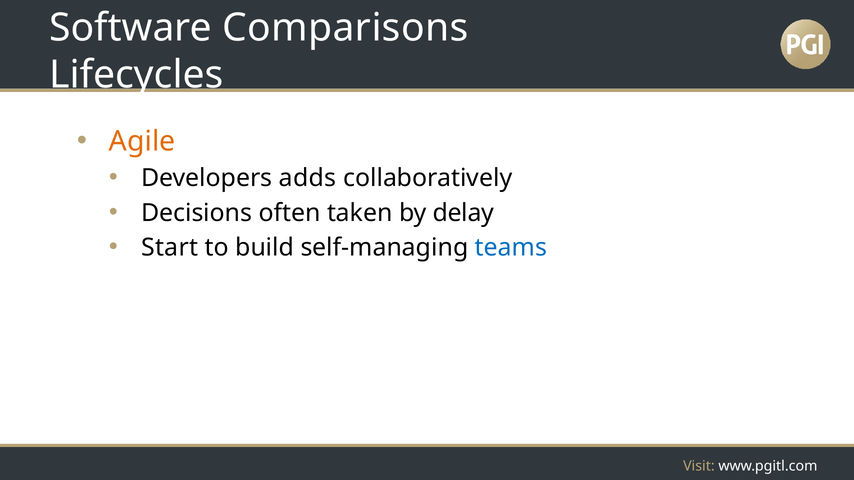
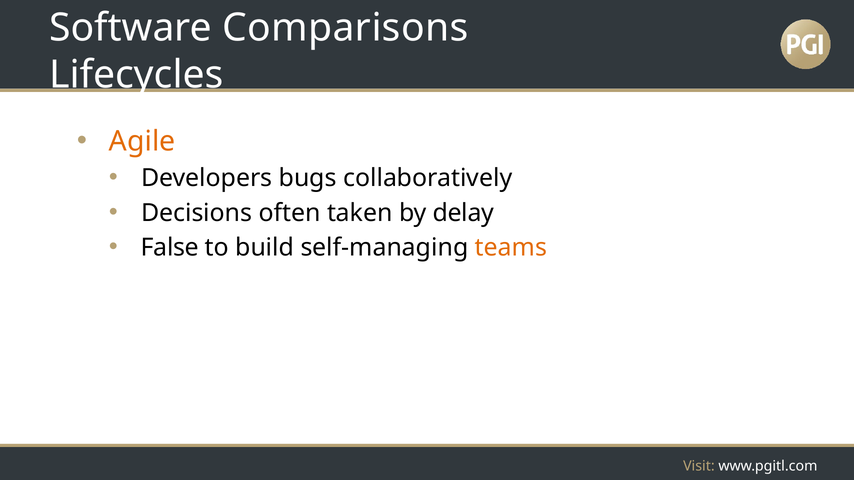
adds: adds -> bugs (308, 178)
Start: Start -> False (170, 248)
teams colour: blue -> orange (511, 248)
